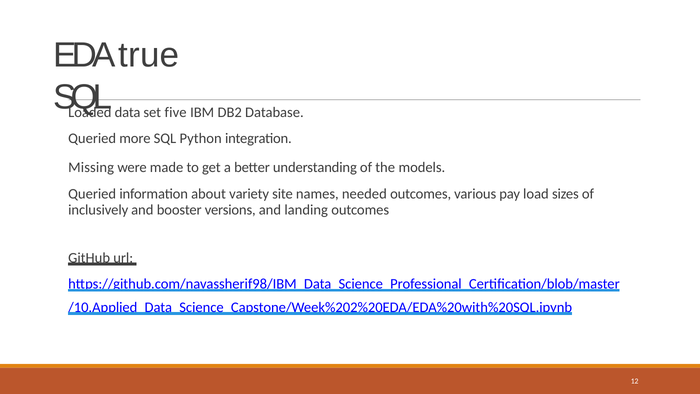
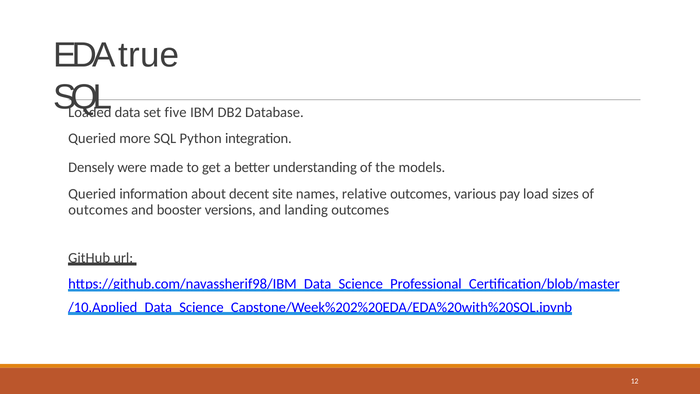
Missing: Missing -> Densely (91, 167)
variety: variety -> decent (249, 194)
needed: needed -> relative (364, 194)
inclusively: inclusively -> outcomes (98, 210)
